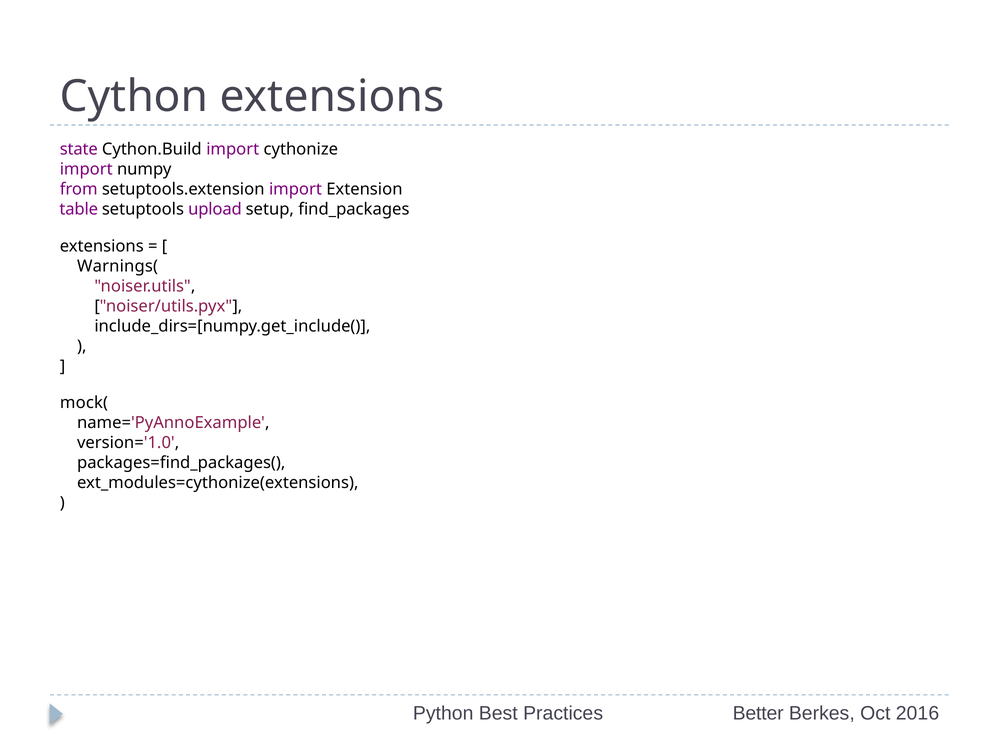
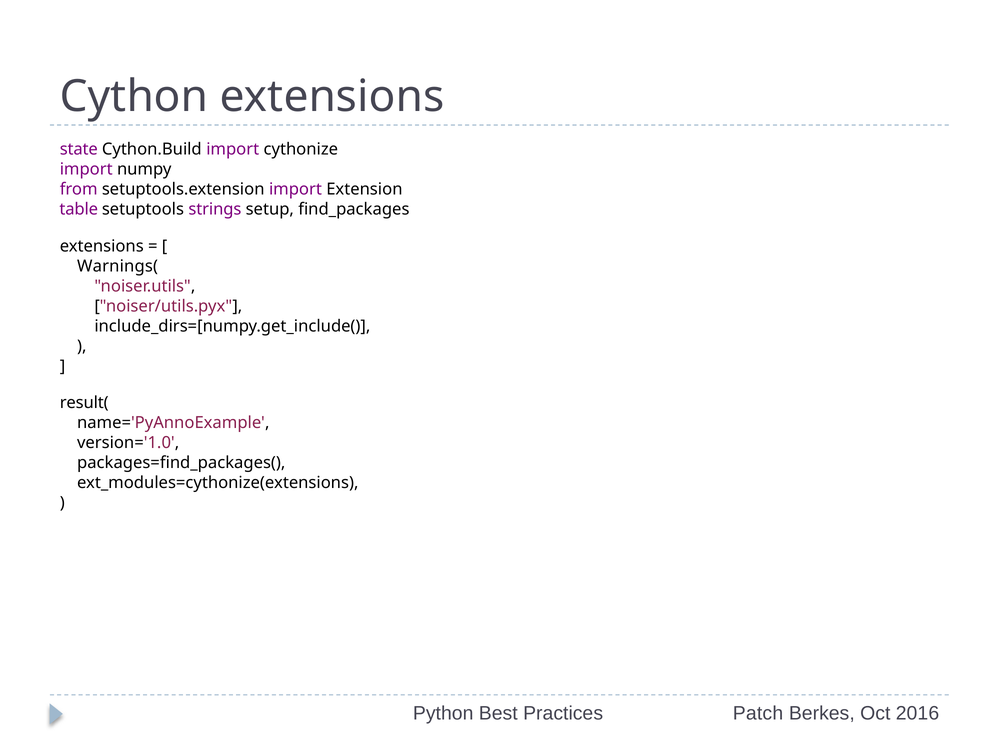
upload: upload -> strings (215, 209)
mock(: mock( -> result( (84, 402)
Better: Better -> Patch (758, 712)
